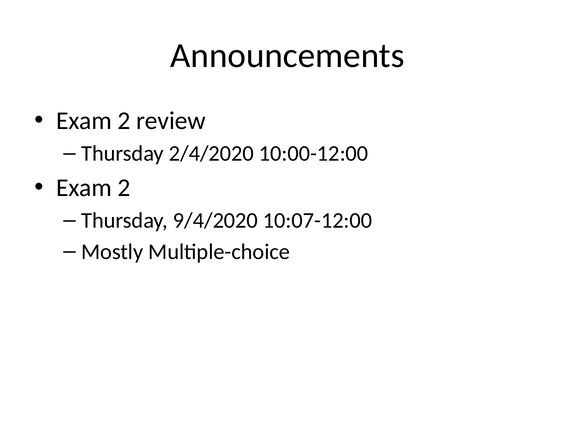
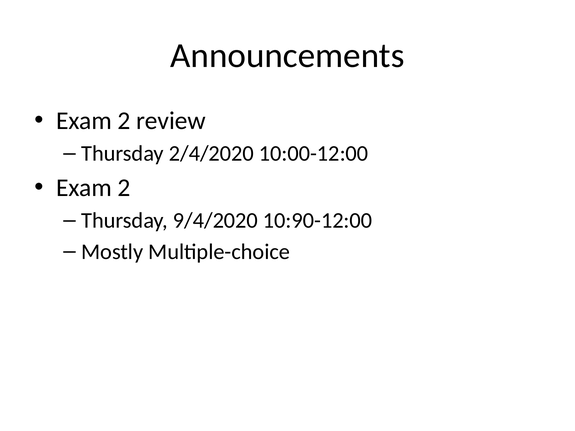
10:07-12:00: 10:07-12:00 -> 10:90-12:00 (318, 221)
